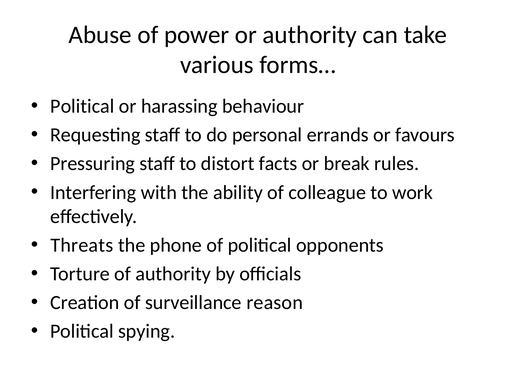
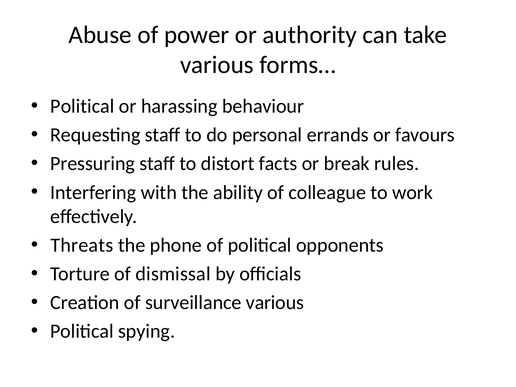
of authority: authority -> dismissal (173, 274)
surveillance reason: reason -> various (275, 303)
